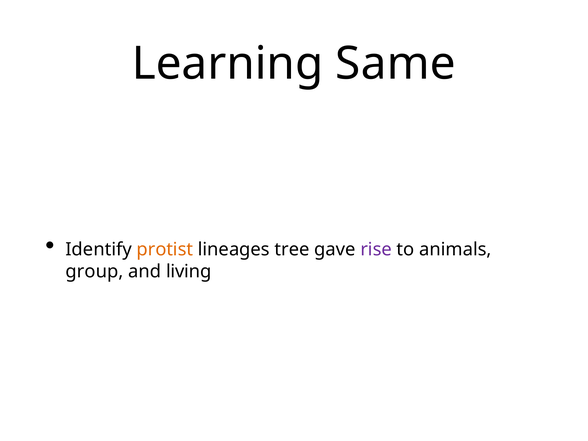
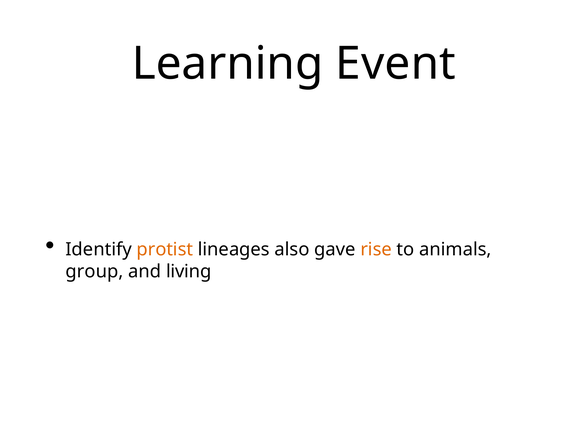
Same: Same -> Event (396, 64)
tree: tree -> also (292, 250)
rise colour: purple -> orange (376, 250)
